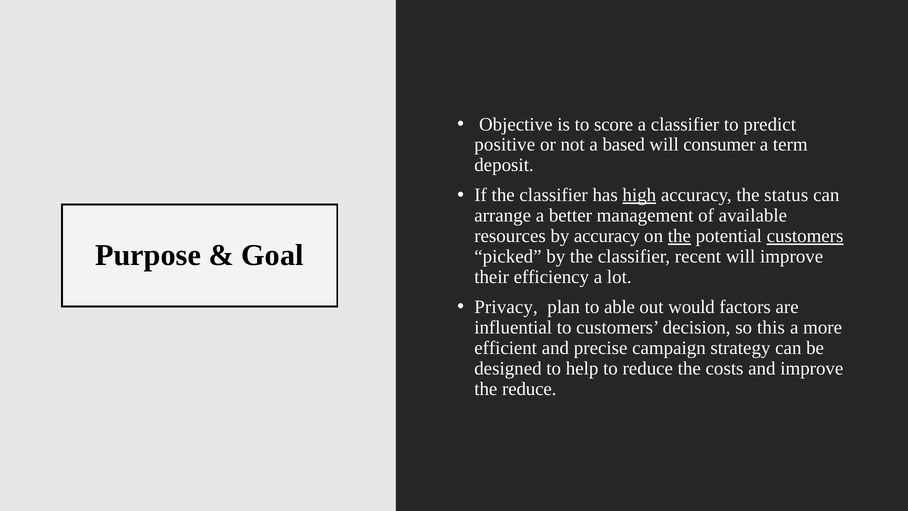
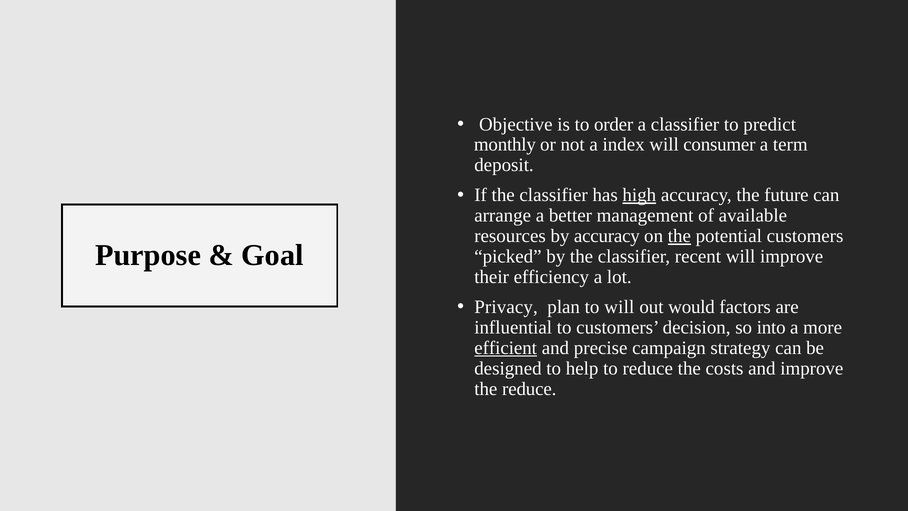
score: score -> order (614, 124)
positive: positive -> monthly (505, 145)
based: based -> index (624, 145)
status: status -> future (786, 195)
customers underline: present -> none (805, 236)
to able: able -> will (619, 307)
this: this -> into (771, 327)
efficient underline: none -> present (506, 348)
